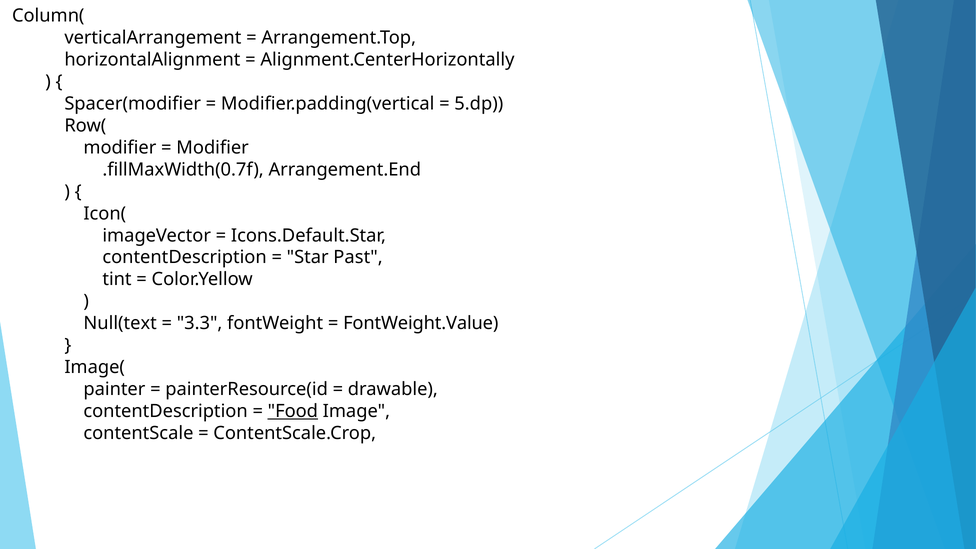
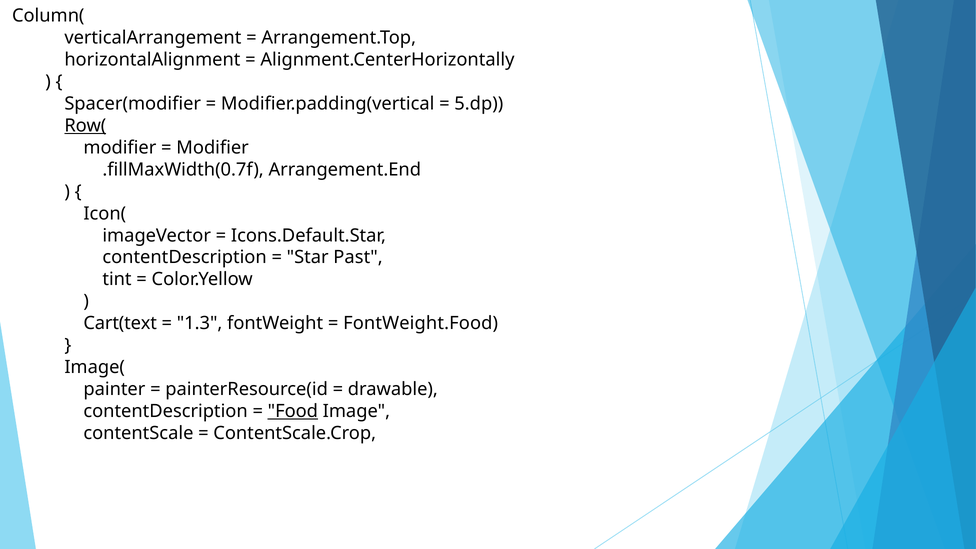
Row( underline: none -> present (85, 126)
Null(text: Null(text -> Cart(text (120, 323)
3.3: 3.3 -> 1.3 (200, 323)
FontWeight.Value: FontWeight.Value -> FontWeight.Food (421, 323)
